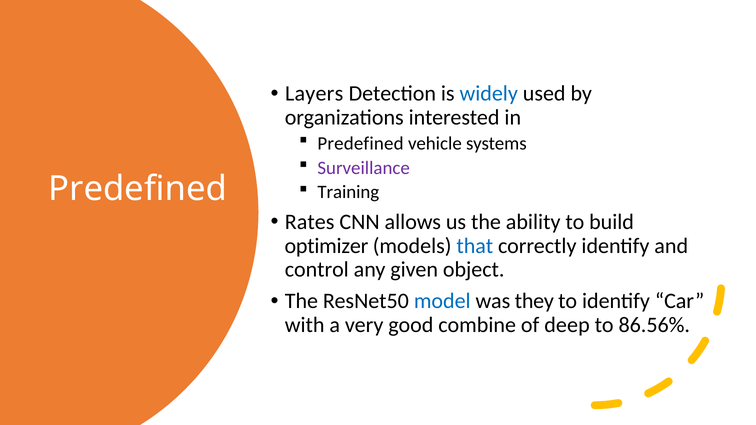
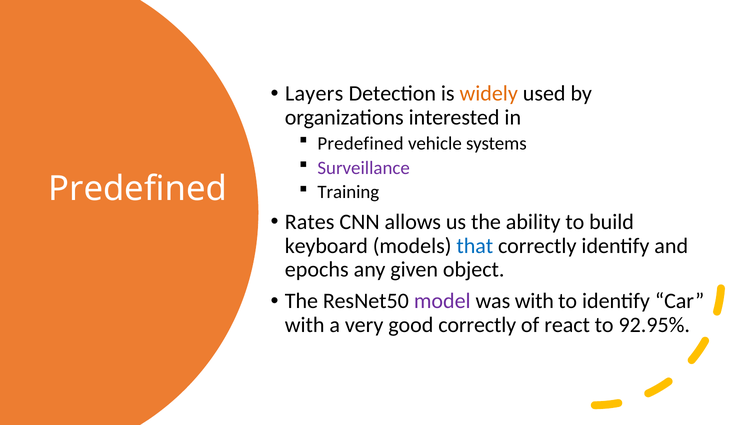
widely colour: blue -> orange (489, 94)
optimizer: optimizer -> keyboard (326, 246)
control: control -> epochs (317, 270)
model colour: blue -> purple (442, 301)
was they: they -> with (534, 301)
good combine: combine -> correctly (477, 325)
deep: deep -> react (567, 325)
86.56%: 86.56% -> 92.95% (654, 325)
